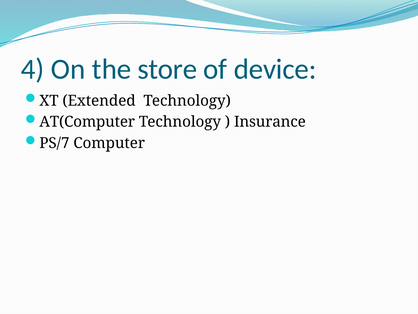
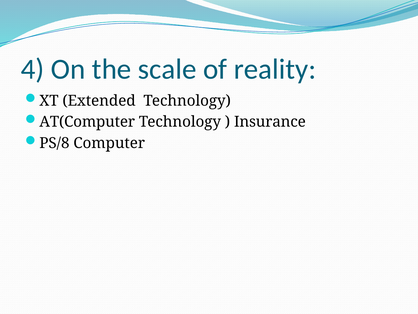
store: store -> scale (167, 69)
device: device -> reality (275, 69)
PS/7: PS/7 -> PS/8 (54, 143)
